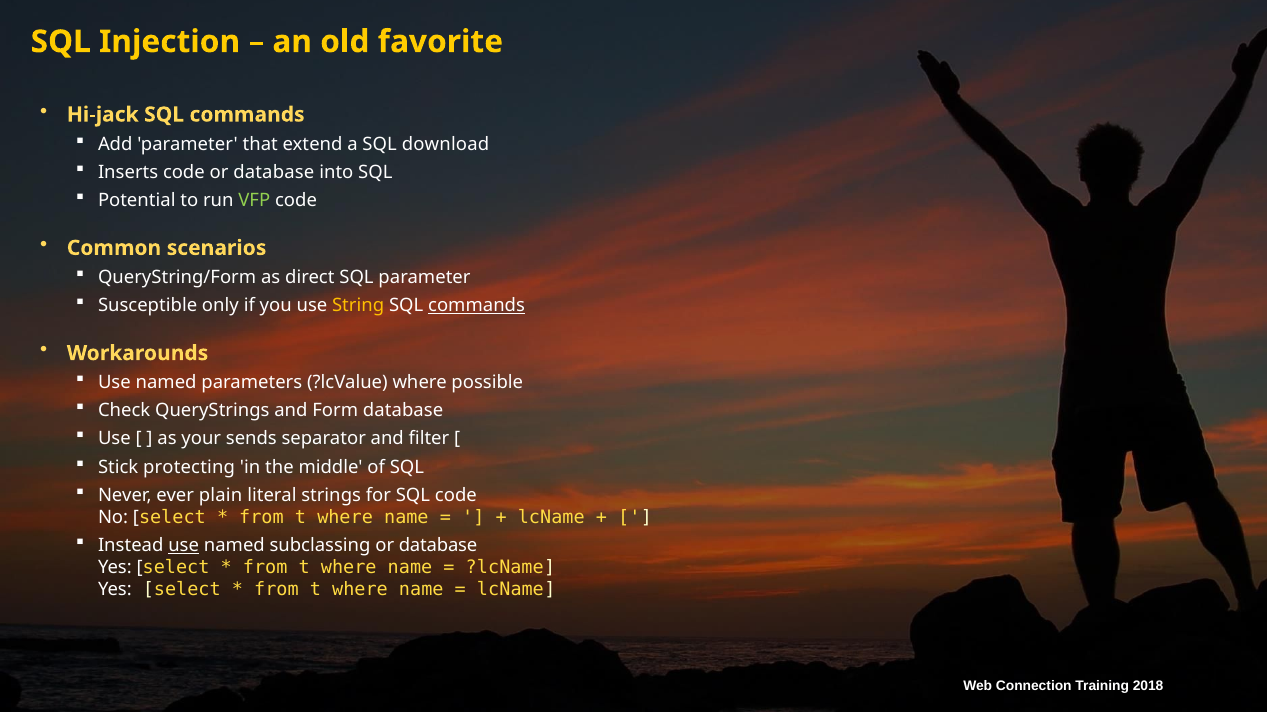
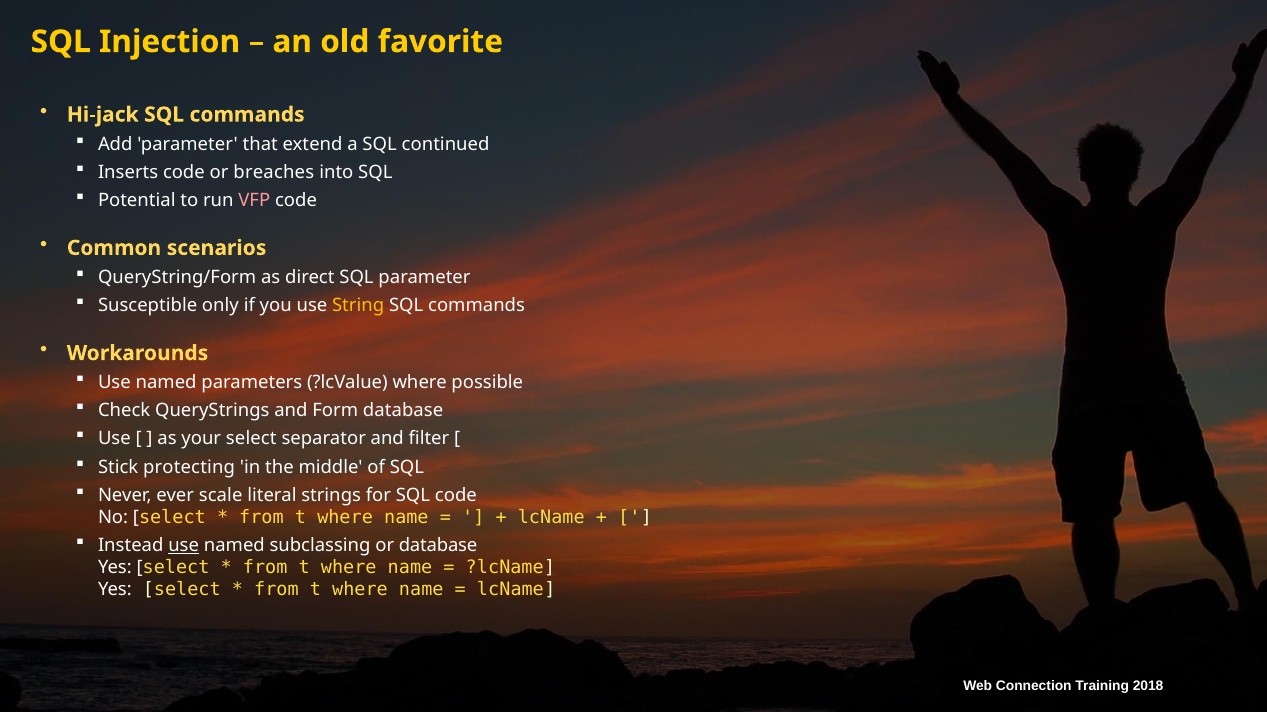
download: download -> continued (446, 144)
code or database: database -> breaches (274, 172)
VFP colour: light green -> pink (254, 200)
commands underline: present -> none (477, 306)
your sends: sends -> select (251, 439)
plain: plain -> scale (221, 496)
